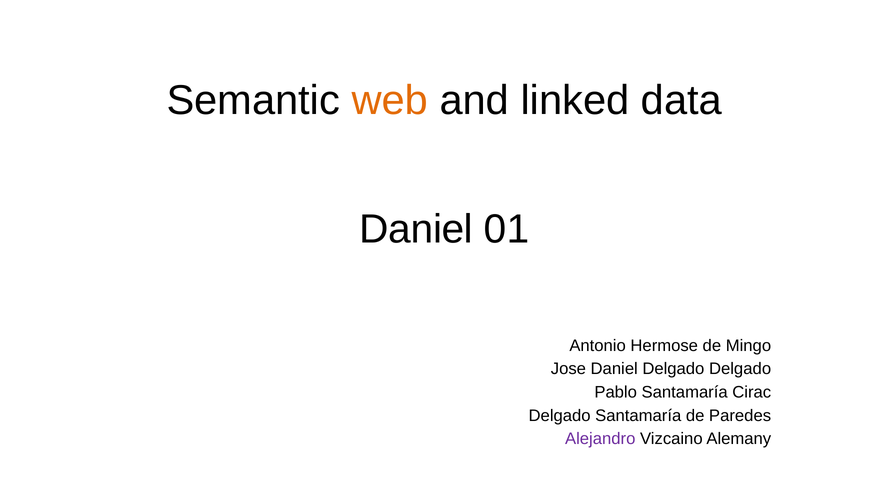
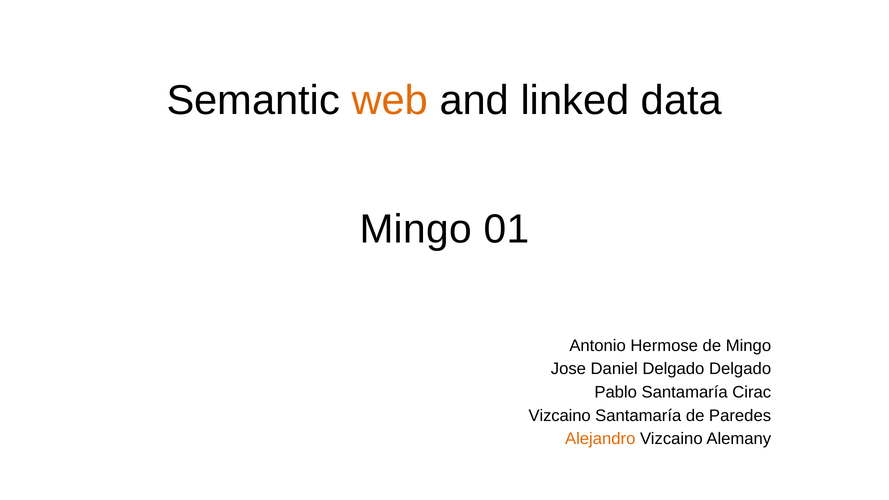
Daniel: Daniel -> Mingo (416, 229)
Delgado: Delgado -> Vizcaino (560, 416)
Alejandro colour: purple -> orange (600, 439)
